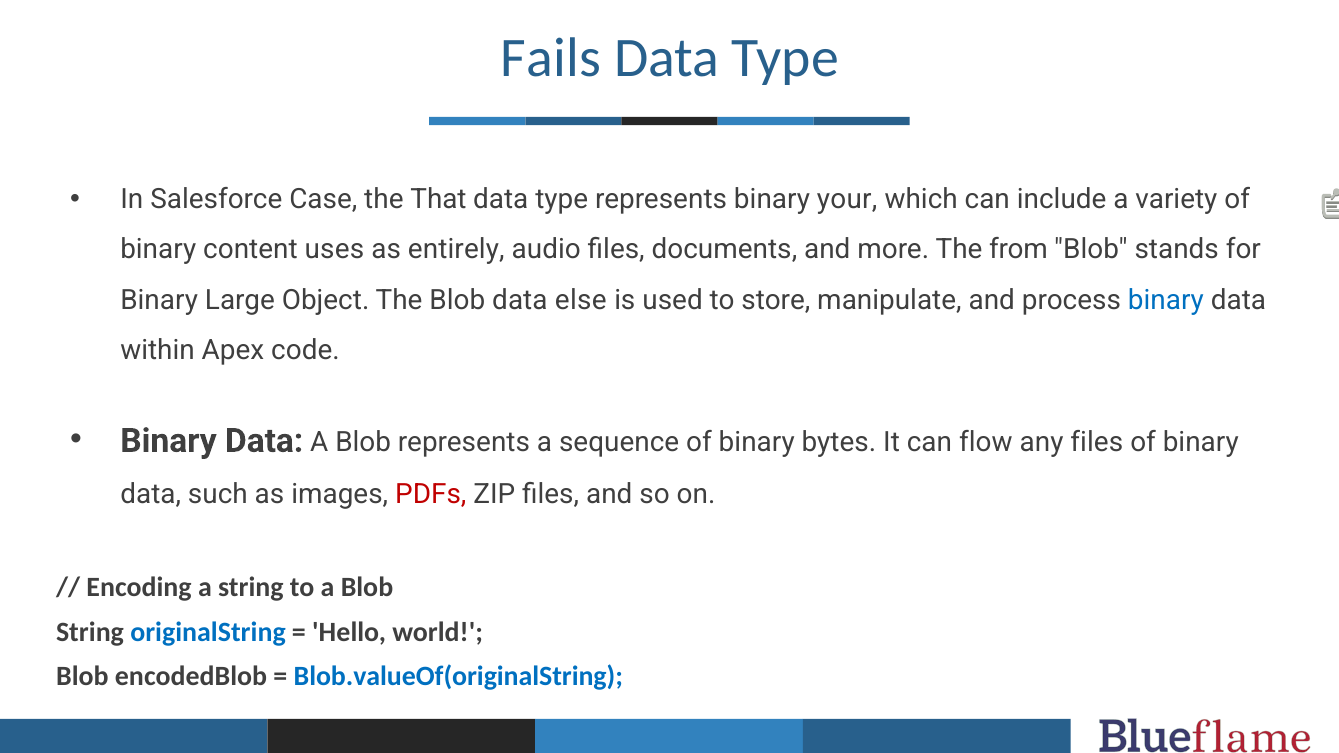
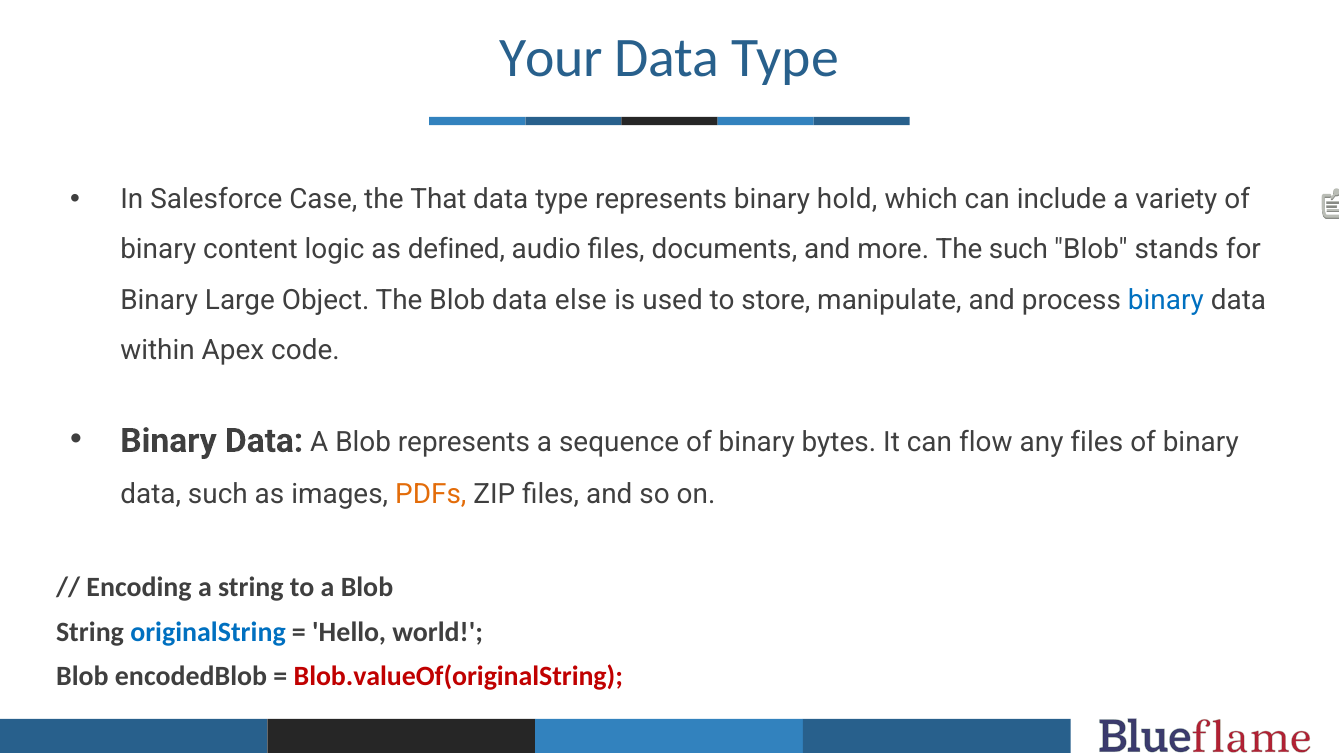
Fails: Fails -> Your (551, 58)
your: your -> hold (847, 199)
uses: uses -> logic (335, 250)
entirely: entirely -> defined (456, 250)
The from: from -> such (1018, 250)
PDFs colour: red -> orange (431, 494)
Blob.valueOf(originalString colour: blue -> red (458, 676)
